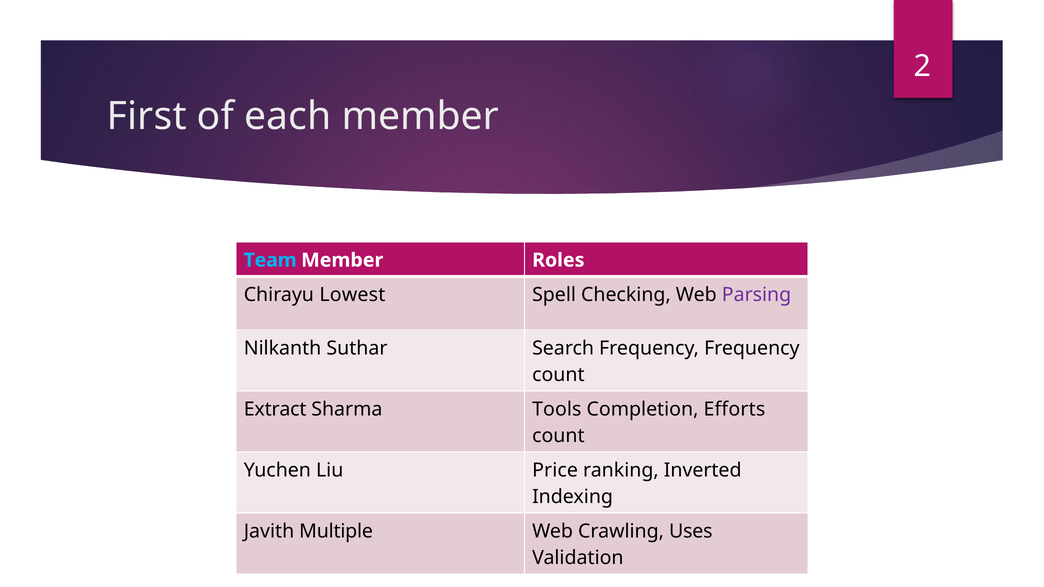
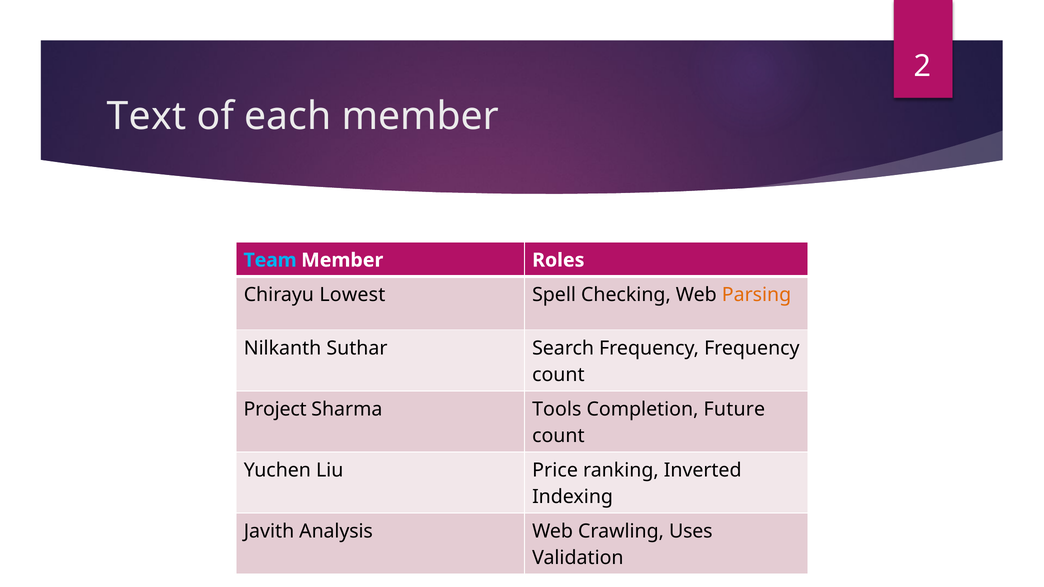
First: First -> Text (147, 116)
Parsing colour: purple -> orange (757, 295)
Extract: Extract -> Project (275, 409)
Efforts: Efforts -> Future (734, 409)
Multiple: Multiple -> Analysis (336, 532)
